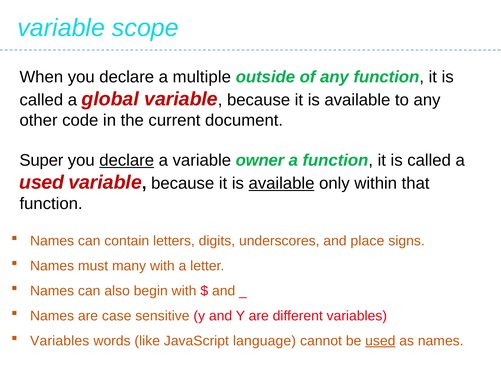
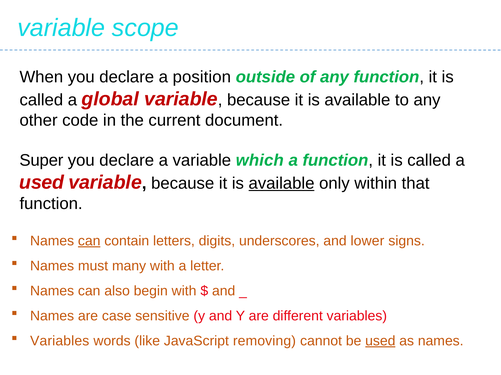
multiple: multiple -> position (202, 77)
declare underline: present -> none (127, 161)
owner: owner -> which (260, 161)
can underline: none -> present (89, 241)
place: place -> lower (367, 241)
language: language -> removing (264, 342)
